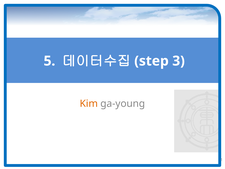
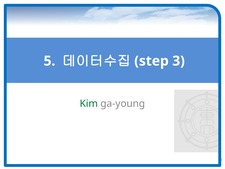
Kim colour: orange -> green (89, 103)
